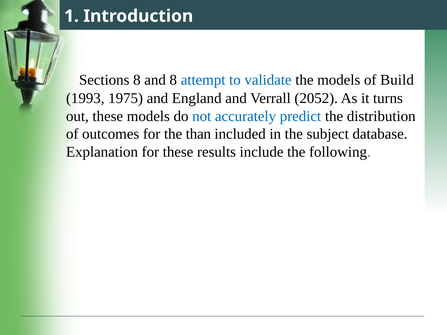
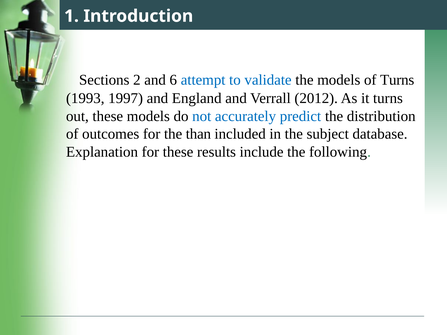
Sections 8: 8 -> 2 (137, 80)
and 8: 8 -> 6 (173, 80)
of Build: Build -> Turns (397, 80)
1975: 1975 -> 1997 (126, 98)
2052: 2052 -> 2012 (316, 98)
